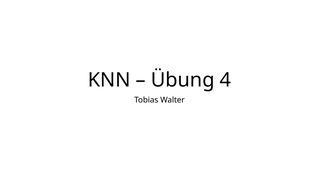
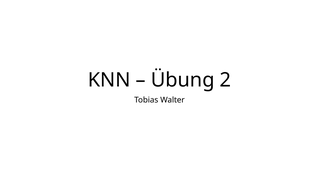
4: 4 -> 2 (225, 80)
